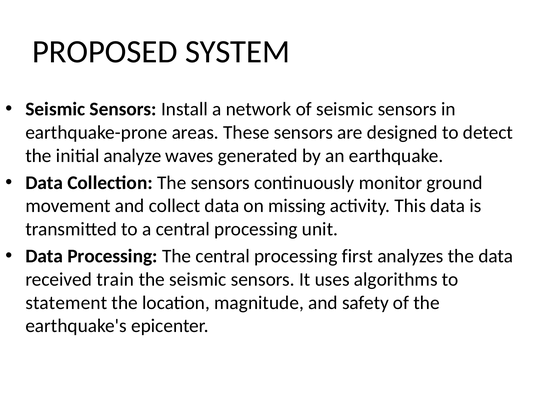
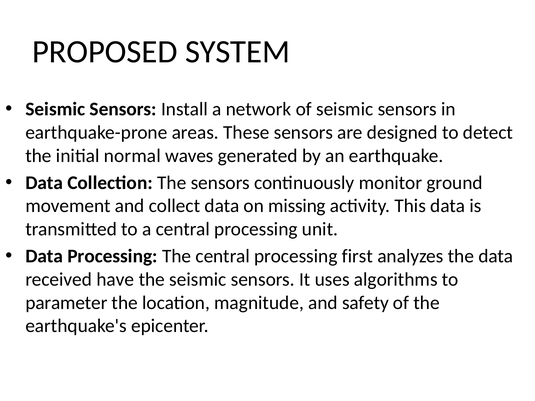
analyze: analyze -> normal (132, 156)
train: train -> have (115, 280)
statement: statement -> parameter (66, 303)
